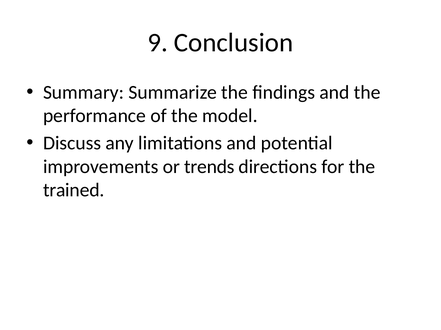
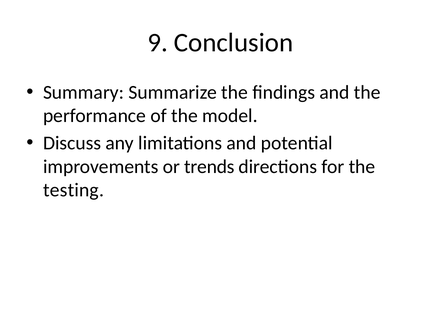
trained: trained -> testing (74, 191)
